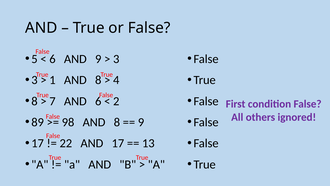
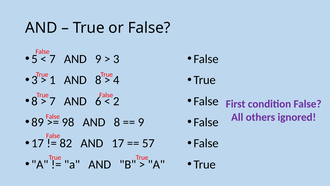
6: 6 -> 7 (52, 59)
22: 22 -> 82 (66, 143)
13: 13 -> 57 (148, 143)
